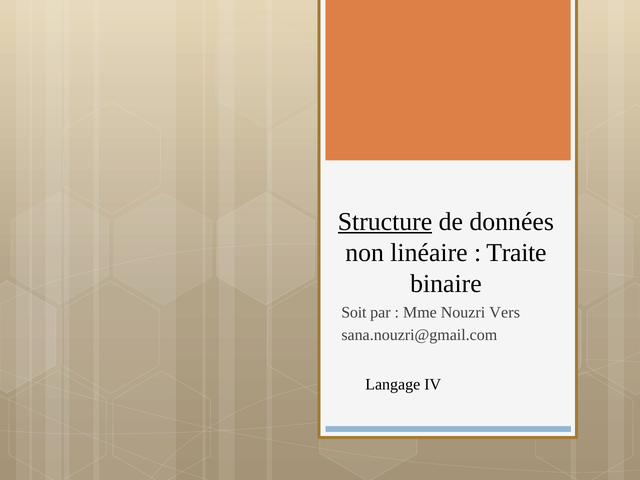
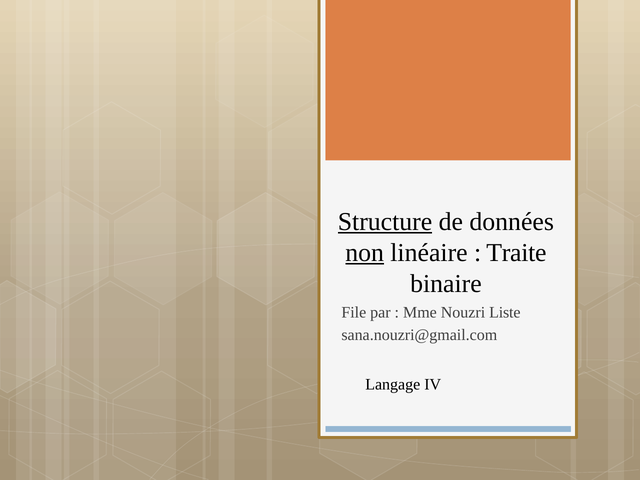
non underline: none -> present (365, 253)
Soit: Soit -> File (354, 313)
Vers: Vers -> Liste (505, 313)
